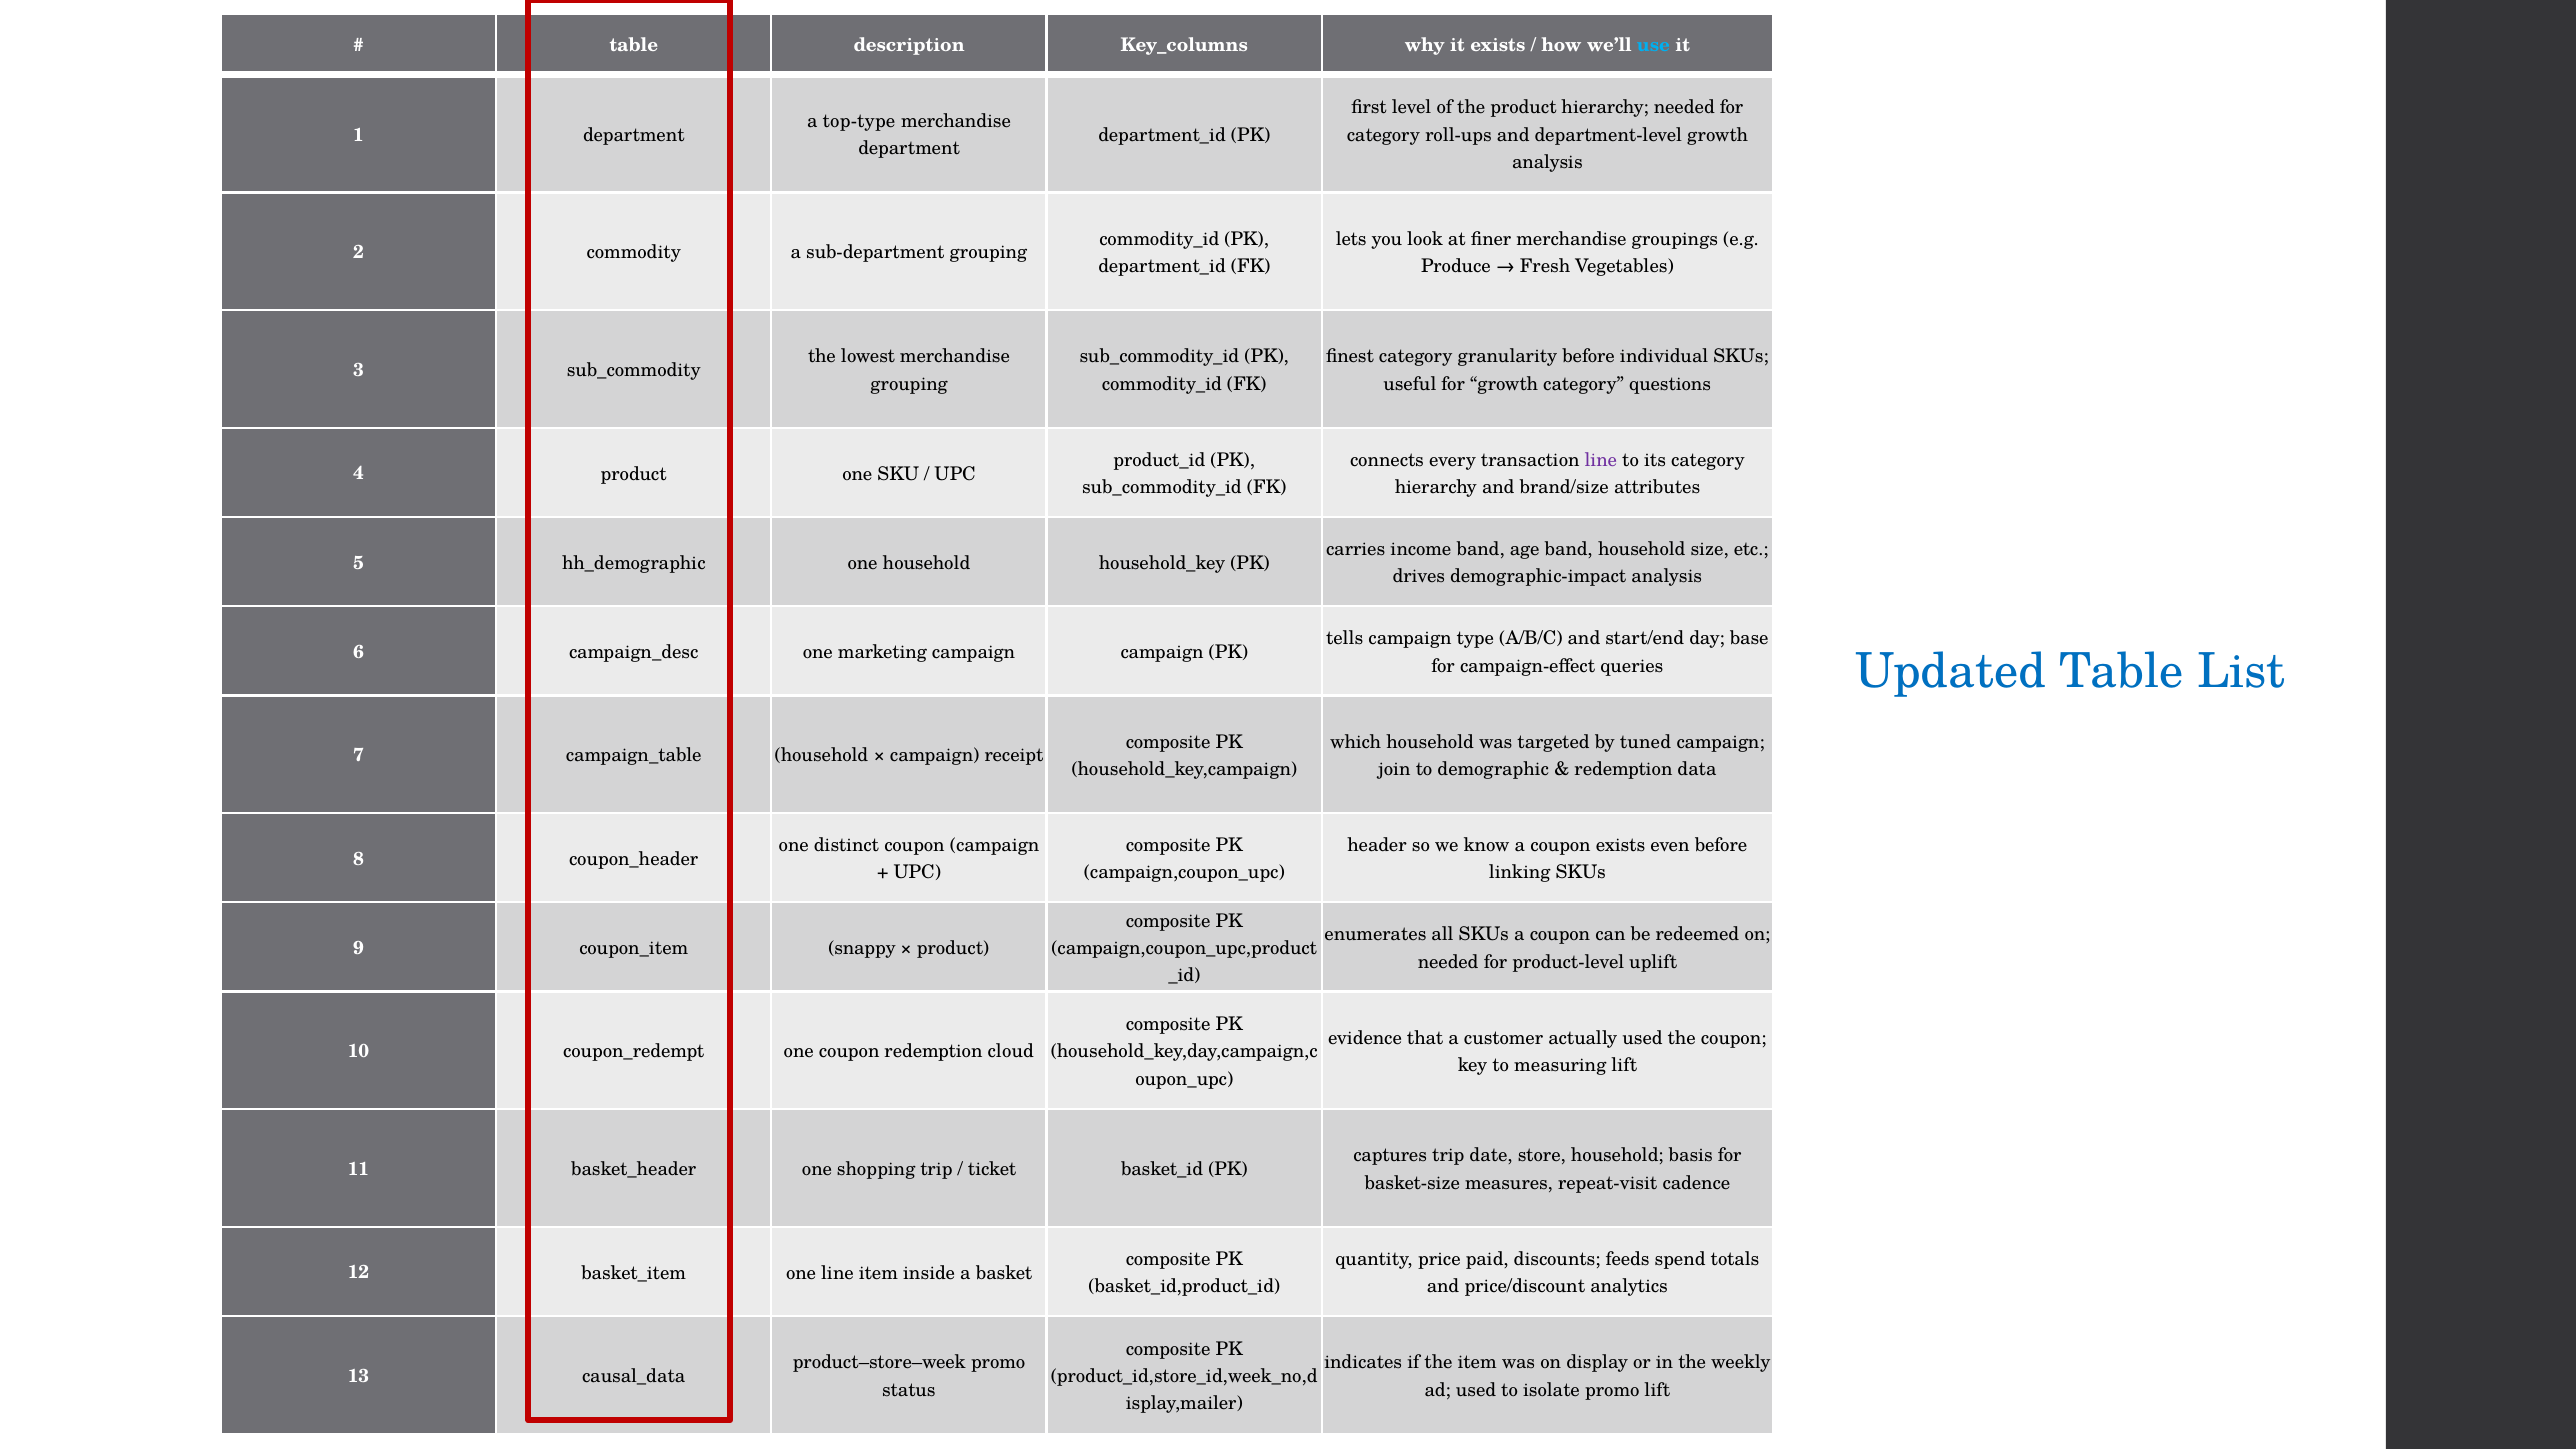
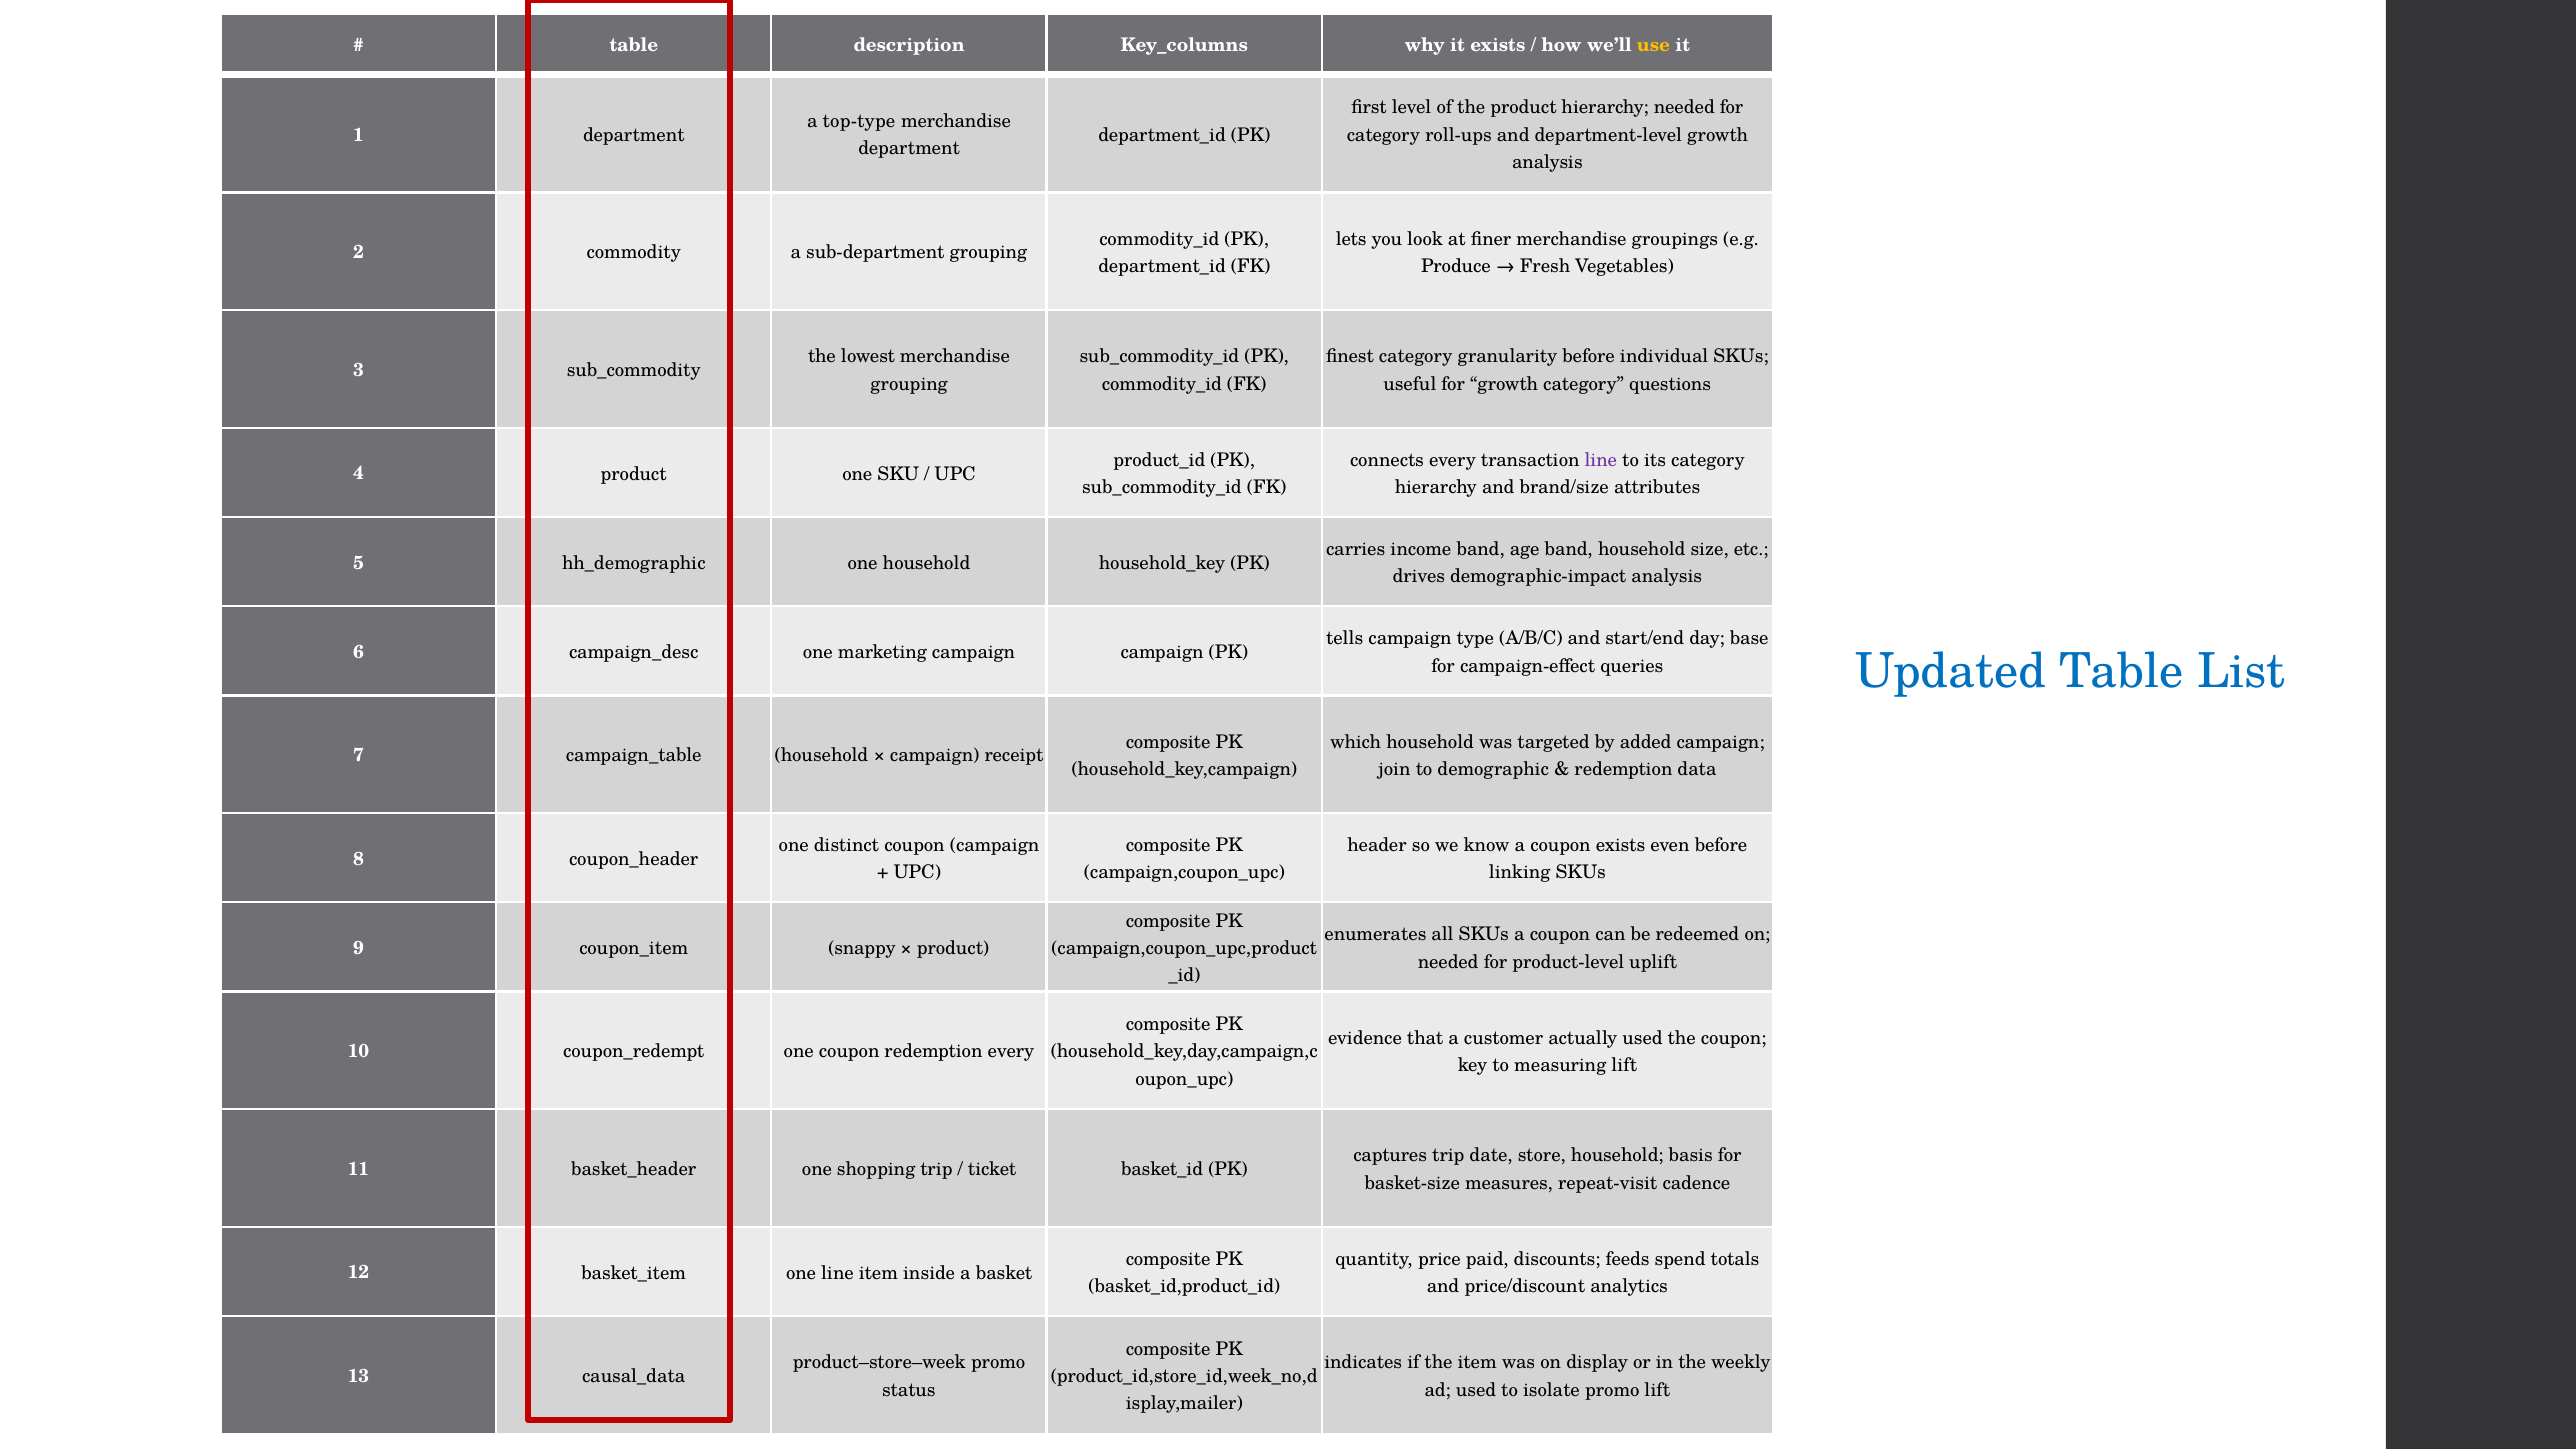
use colour: light blue -> yellow (1653, 46)
tuned: tuned -> added (1646, 742)
redemption cloud: cloud -> every (1011, 1052)
